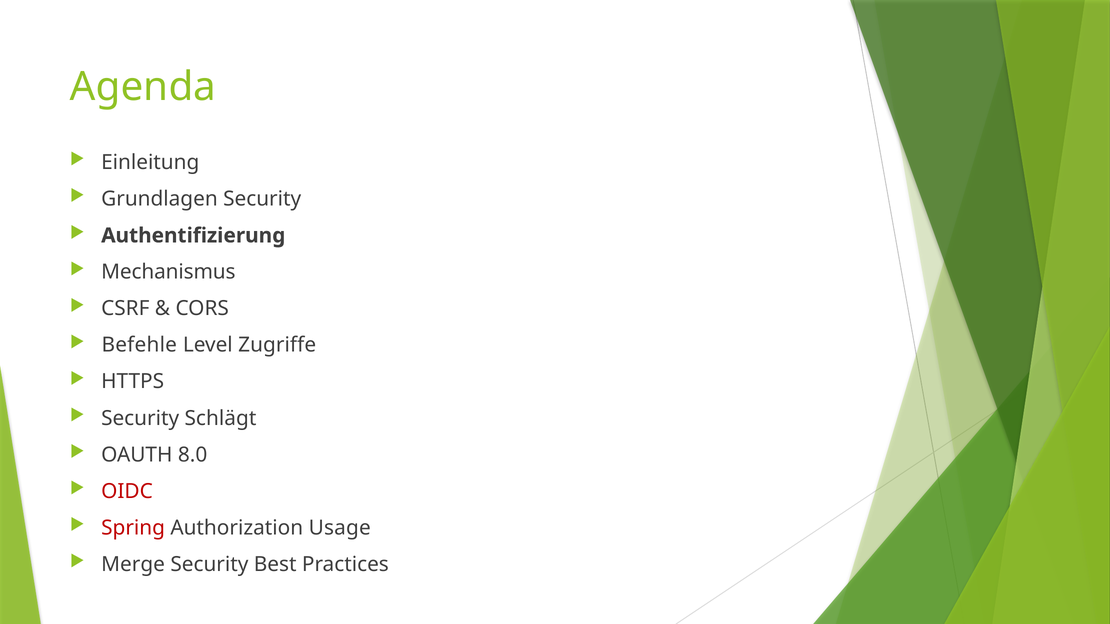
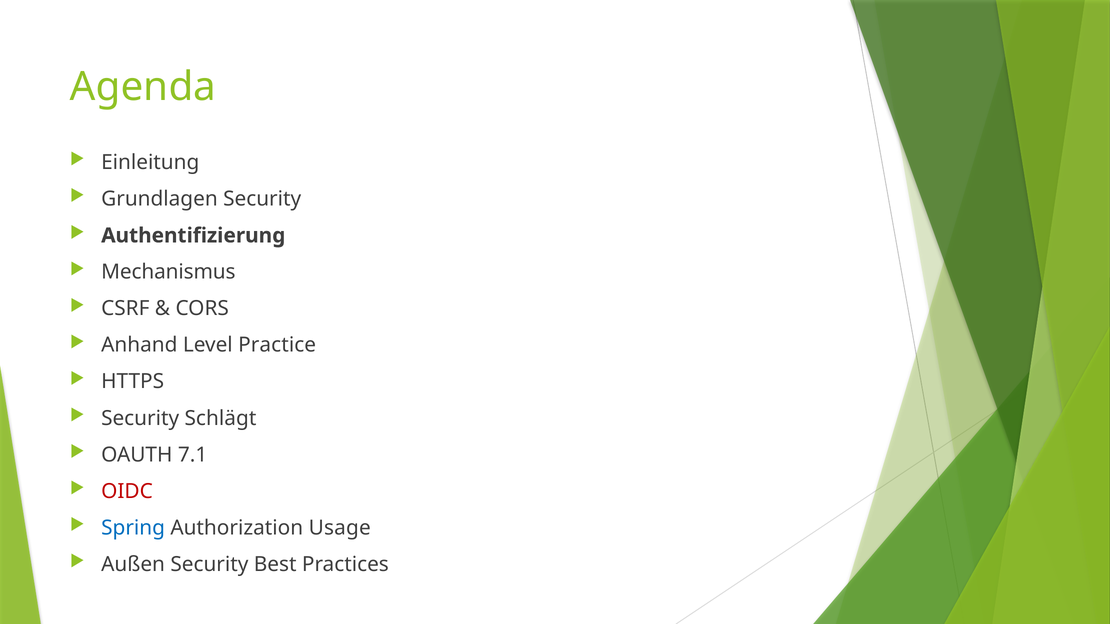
Befehle: Befehle -> Anhand (139, 345)
Zugriffe: Zugriffe -> Practice (277, 345)
8.0: 8.0 -> 7.1 (193, 455)
Spring colour: red -> blue (133, 528)
Merge: Merge -> Außen (133, 565)
